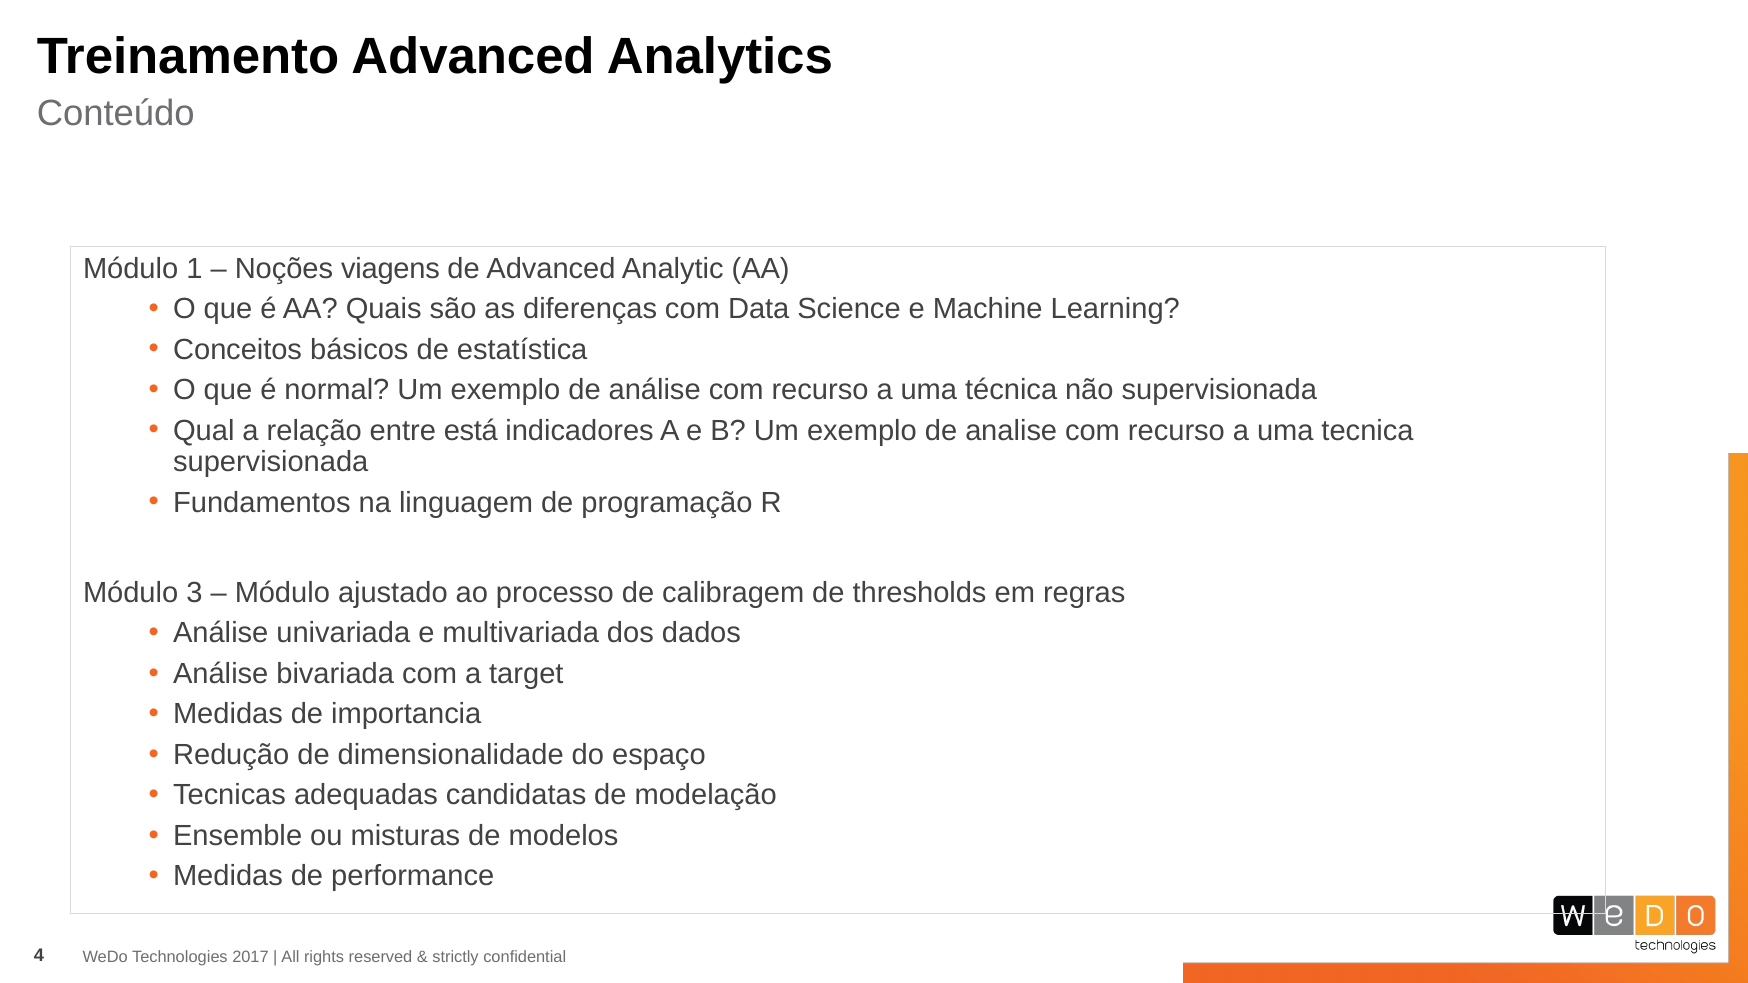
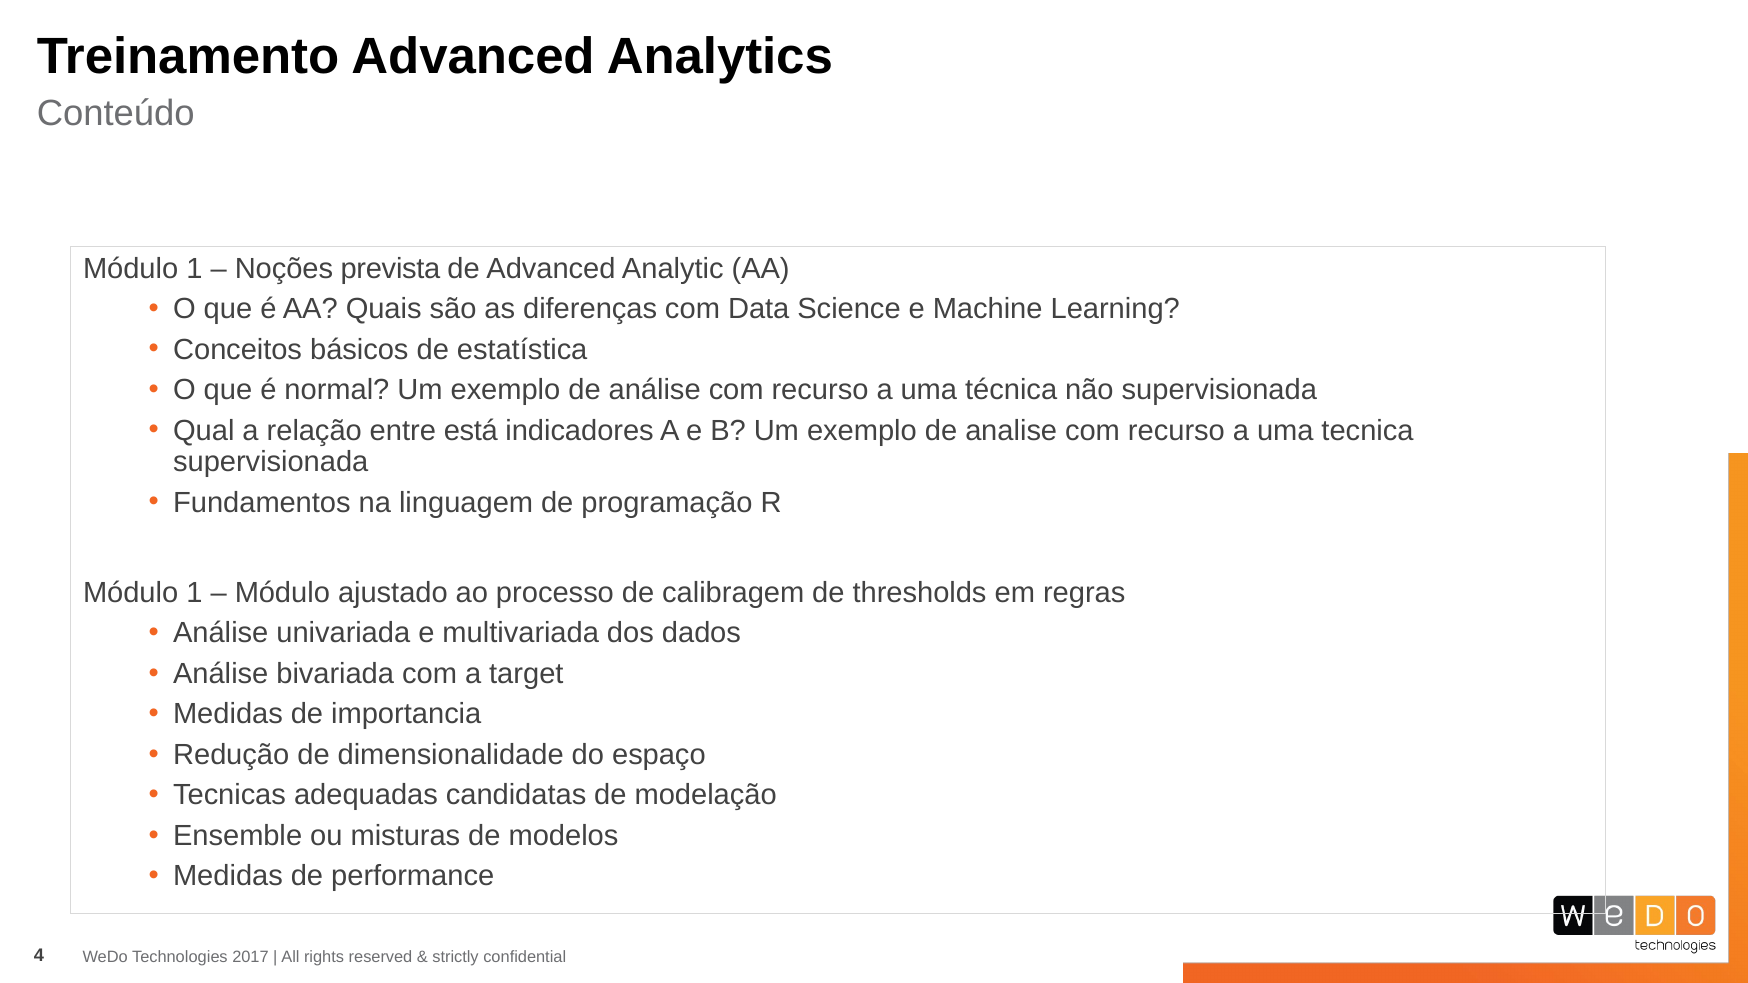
viagens: viagens -> prevista (390, 269)
3: 3 -> 1 (194, 593)
